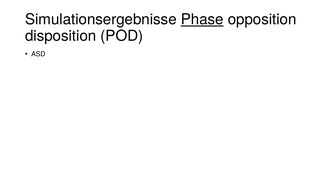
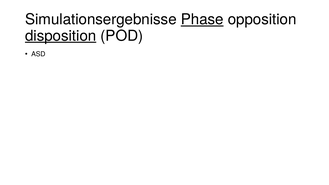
disposition underline: none -> present (61, 36)
